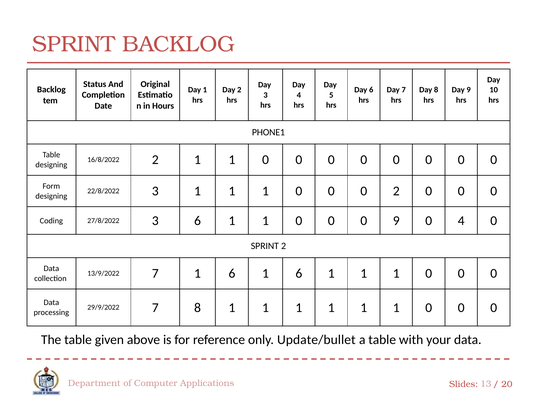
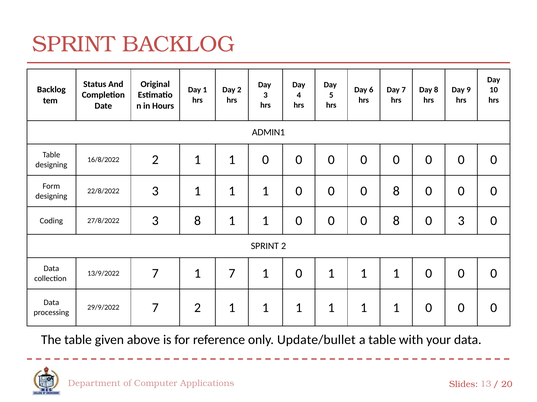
PHONE1: PHONE1 -> ADMIN1 (268, 133)
2: 2 -> 8 (396, 192)
3 6: 6 -> 8 (198, 221)
9: 9 -> 8 (396, 221)
0 4: 4 -> 3 (461, 221)
7 1 6: 6 -> 7 (232, 274)
6: 6 -> 0 (299, 274)
7 8: 8 -> 2 (198, 308)
